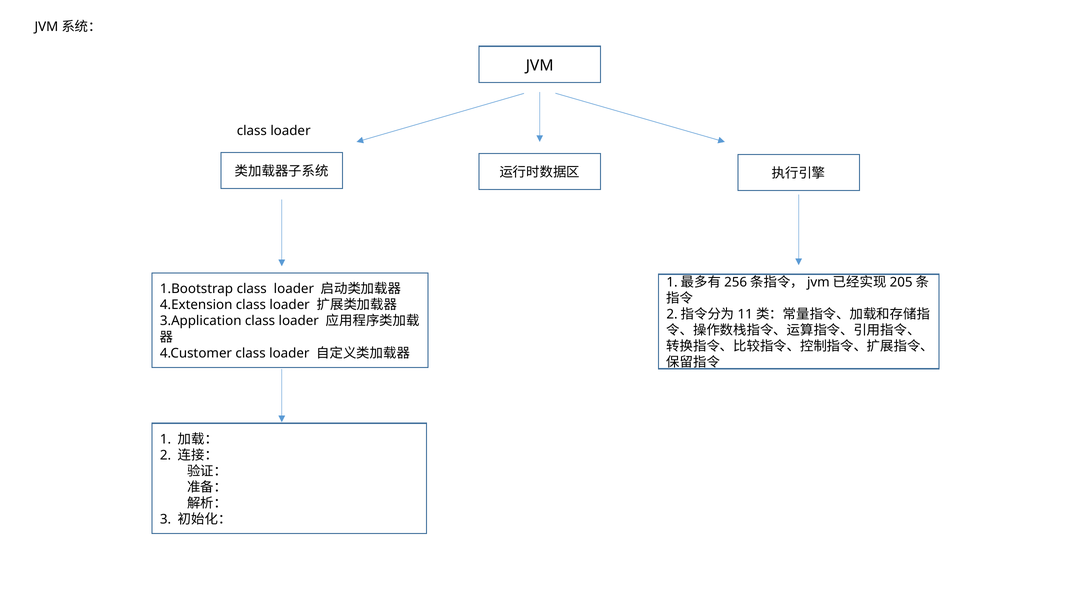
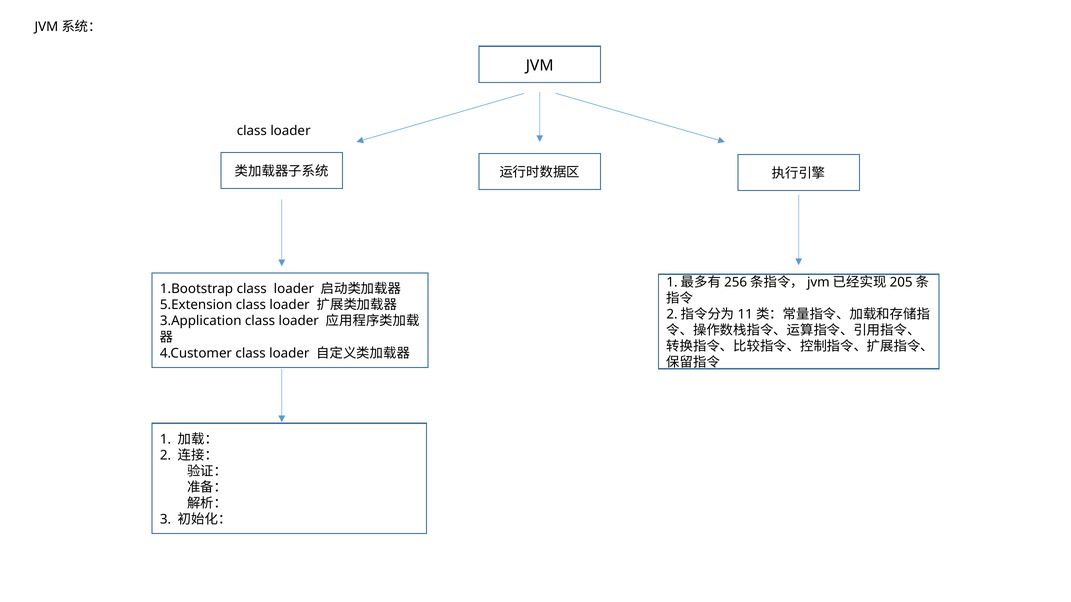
4.Extension: 4.Extension -> 5.Extension (196, 305)
